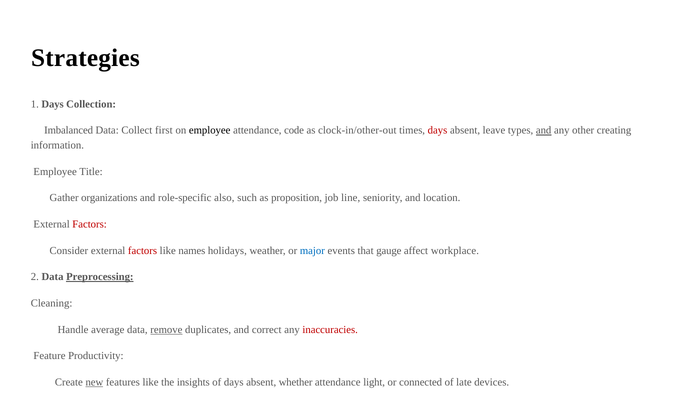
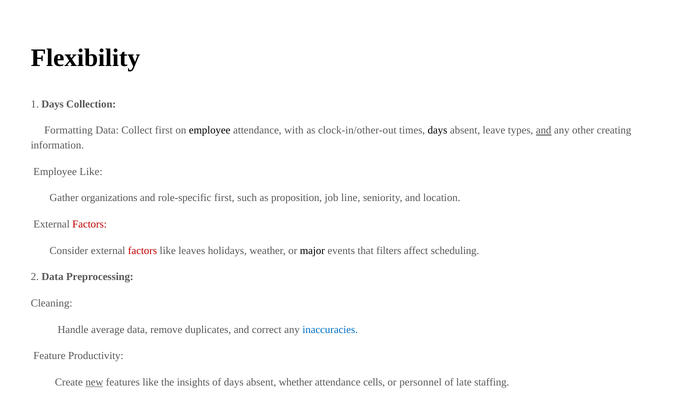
Strategies: Strategies -> Flexibility (85, 58)
Imbalanced: Imbalanced -> Formatting (69, 130)
code: code -> with (294, 130)
days colour: red -> black (438, 130)
Employee Title: Title -> Like (91, 172)
role-specific also: also -> first (224, 198)
names: names -> leaves (192, 251)
major colour: blue -> black (312, 251)
gauge: gauge -> filters (389, 251)
workplace: workplace -> scheduling (455, 251)
Preprocessing underline: present -> none (100, 277)
remove underline: present -> none (166, 330)
inaccuracies colour: red -> blue (330, 330)
light: light -> cells (374, 382)
connected: connected -> personnel (421, 382)
devices: devices -> staffing (492, 382)
